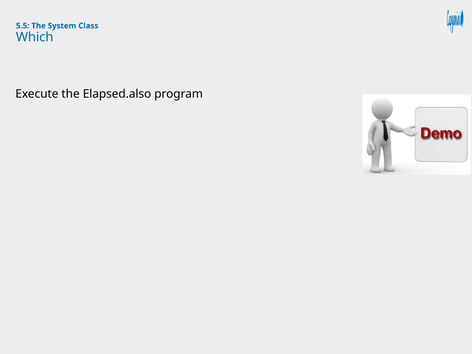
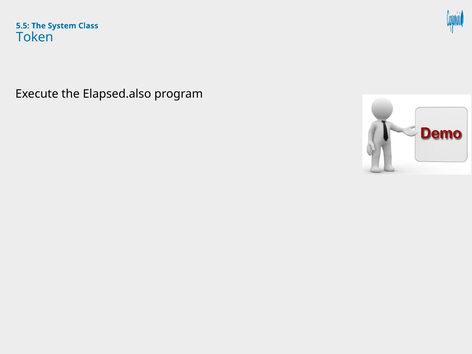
Which: Which -> Token (35, 37)
